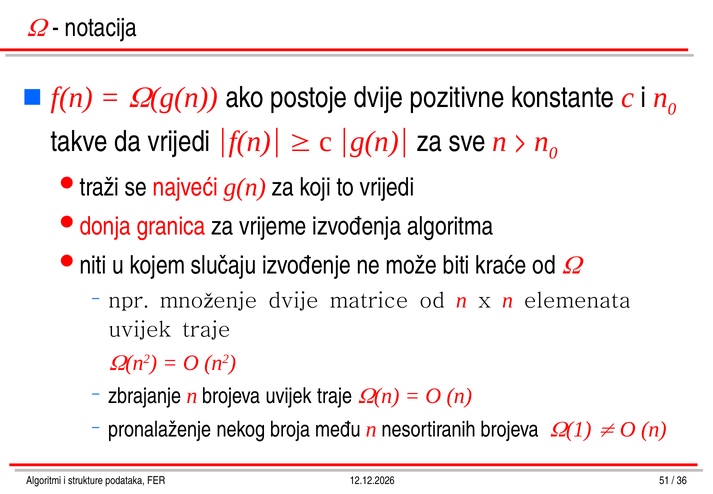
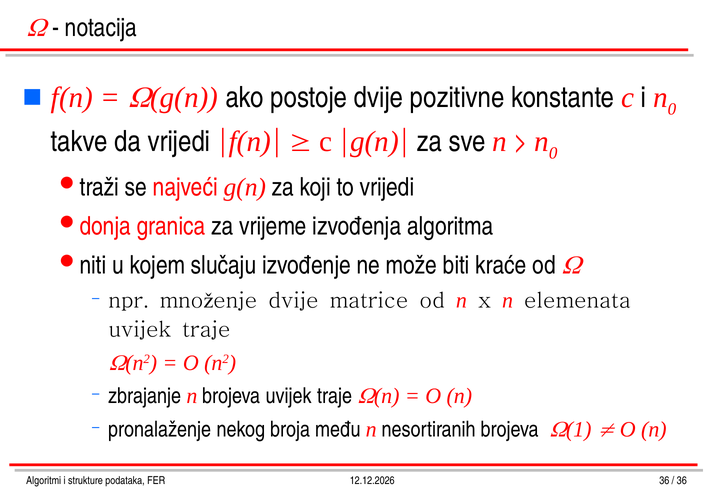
FER 51: 51 -> 36 (664, 480)
